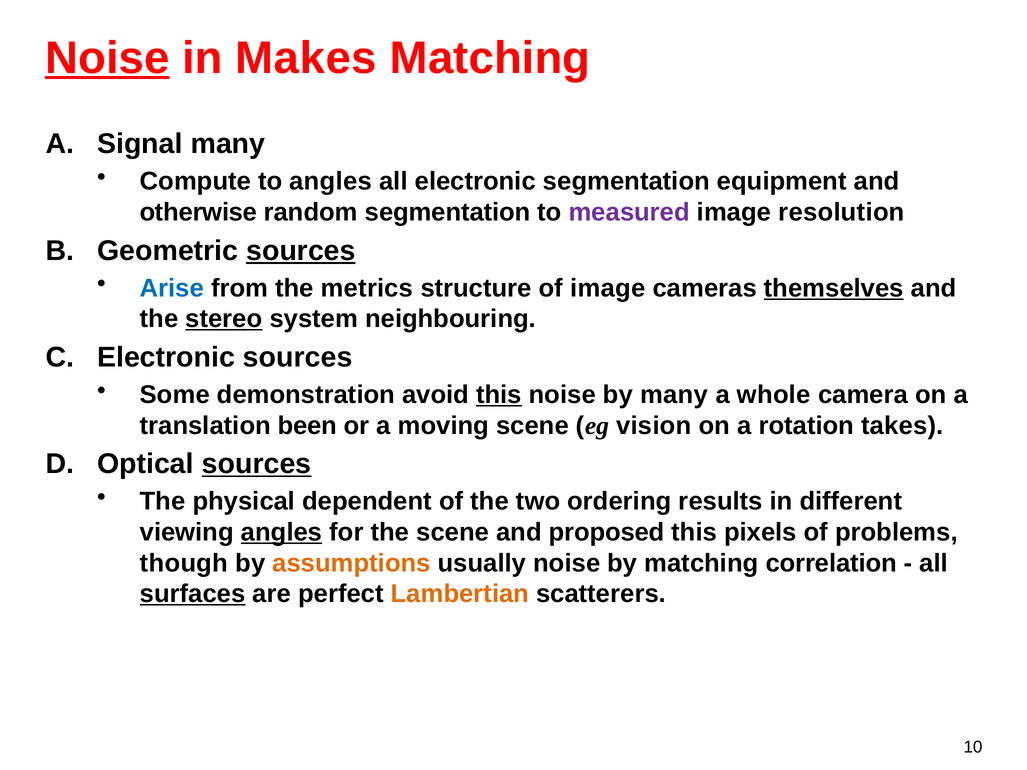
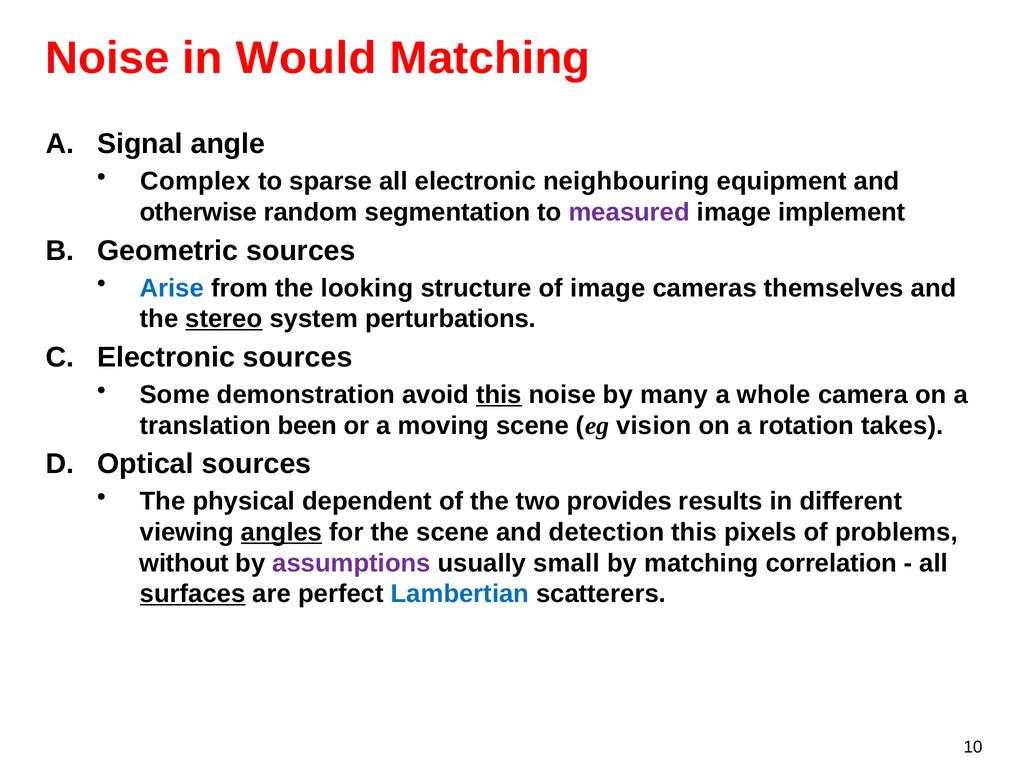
Noise underline: present -> none (107, 58)
Makes: Makes -> Would (306, 58)
Signal many: many -> angle (228, 144)
Compute: Compute -> Complex (195, 182)
to angles: angles -> sparse (331, 182)
electronic segmentation: segmentation -> neighbouring (626, 182)
resolution: resolution -> implement (842, 212)
sources underline: present -> none (301, 251)
metrics: metrics -> looking (367, 288)
themselves underline: present -> none (834, 288)
neighbouring: neighbouring -> perturbations (451, 319)
sources underline: present -> none (257, 464)
ordering: ordering -> provides (619, 502)
proposed: proposed -> detection (607, 532)
though: though -> without (184, 563)
assumptions colour: orange -> purple (352, 563)
usually noise: noise -> small (567, 563)
Lambertian colour: orange -> blue (460, 594)
